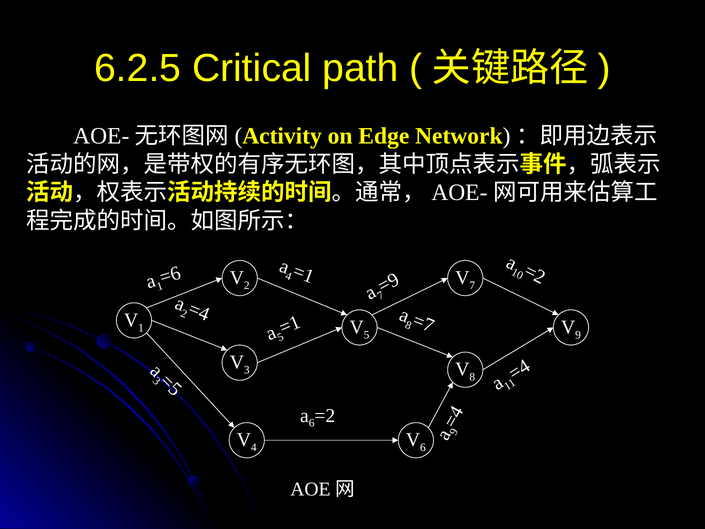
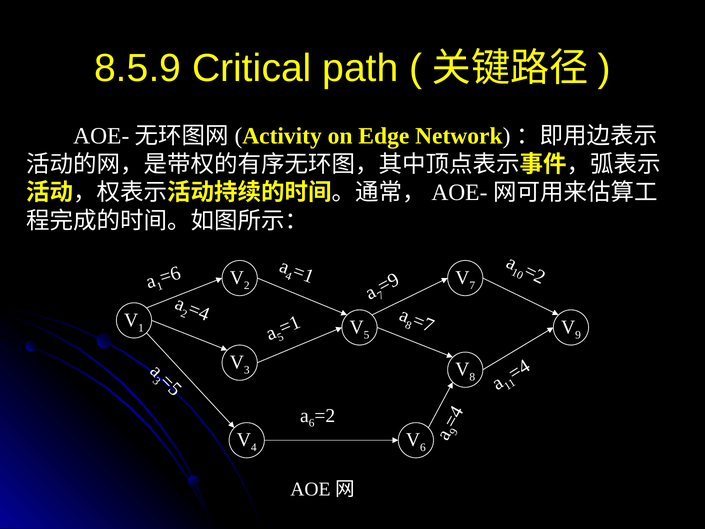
6.2.5: 6.2.5 -> 8.5.9 (138, 68)
